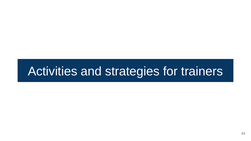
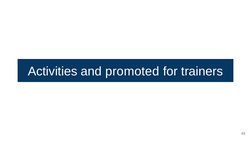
strategies: strategies -> promoted (132, 71)
